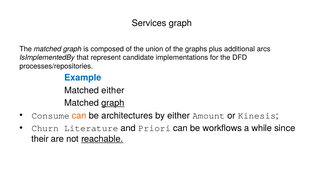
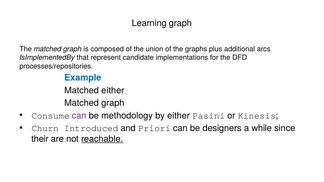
Services: Services -> Learning (149, 23)
graph underline: present -> none (113, 103)
can colour: orange -> purple (79, 116)
architectures: architectures -> methodology (127, 116)
Amount: Amount -> Pasini (209, 116)
Literature: Literature -> Introduced (91, 128)
workflows: workflows -> designers (222, 128)
